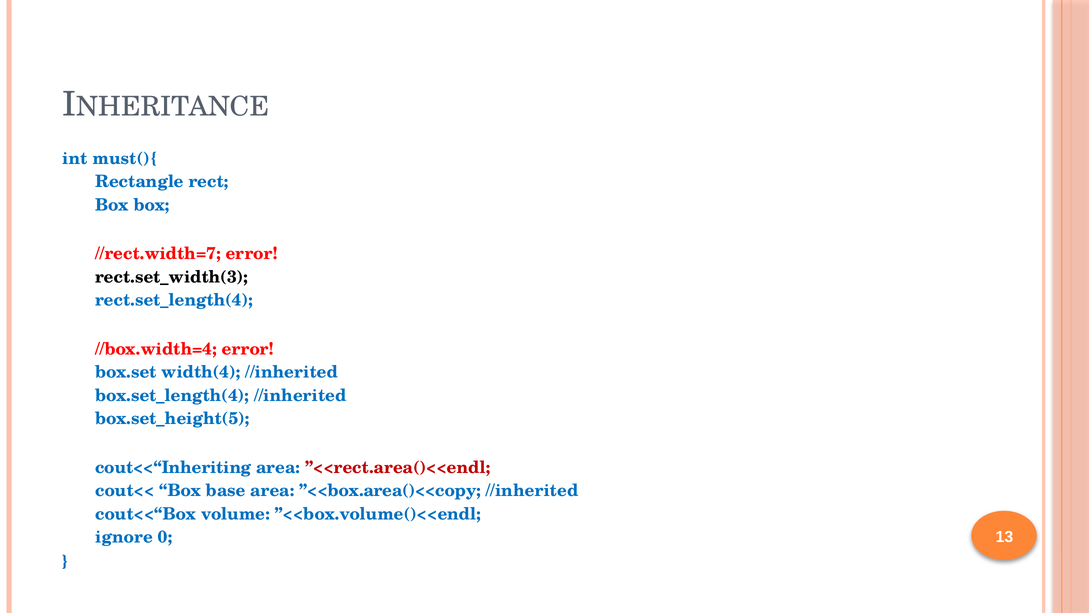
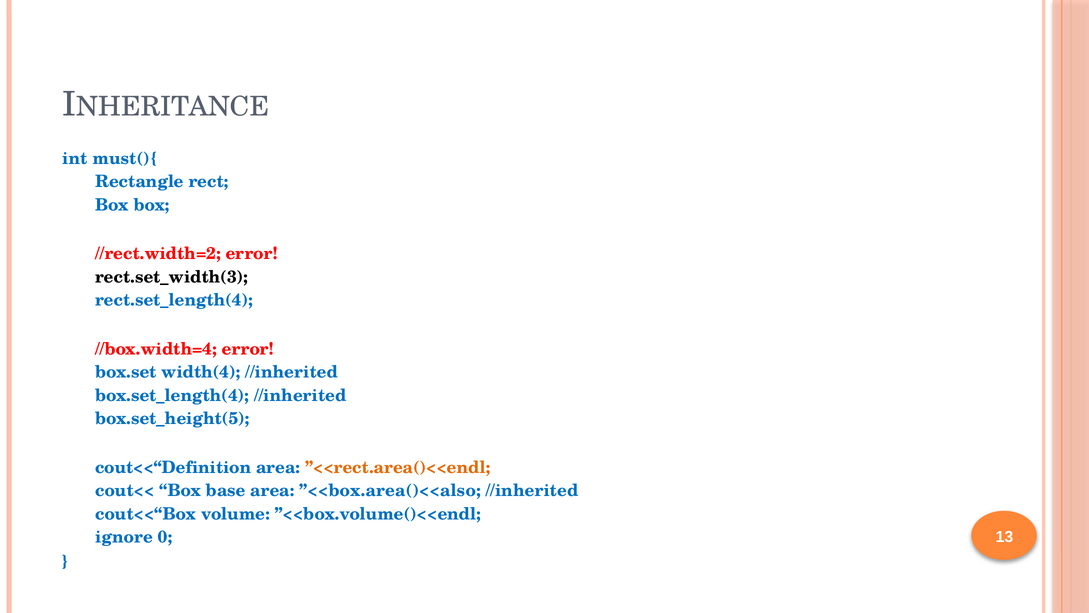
//rect.width=7: //rect.width=7 -> //rect.width=2 (158, 253)
cout<<“Inheriting: cout<<“Inheriting -> cout<<“Definition (173, 467)
”<<rect.area()<<endl colour: red -> orange (398, 467)
”<<box.area()<<copy: ”<<box.area()<<copy -> ”<<box.area()<<also (390, 490)
